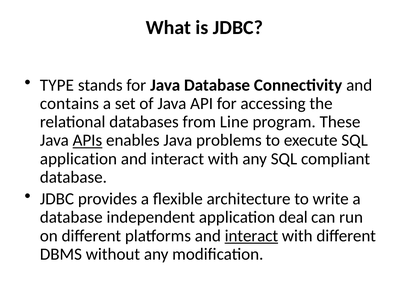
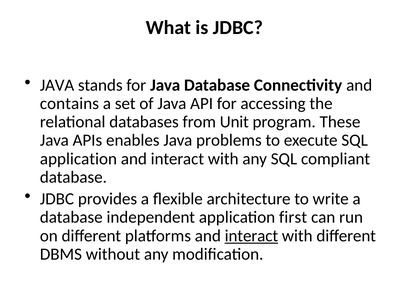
TYPE: TYPE -> JAVA (57, 85)
Line: Line -> Unit (234, 122)
APIs underline: present -> none (87, 140)
deal: deal -> first (293, 217)
